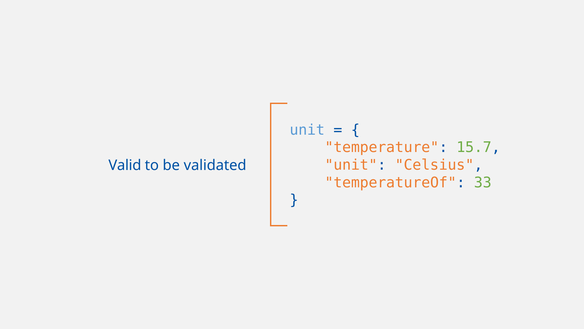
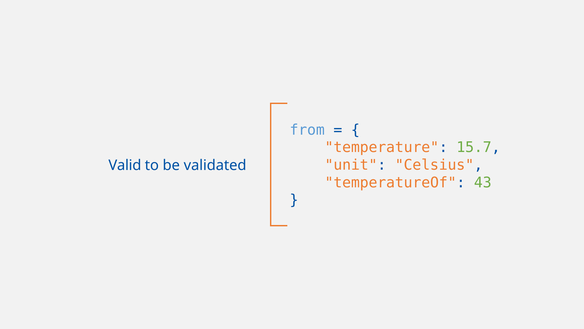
unit: unit -> from (307, 130)
33: 33 -> 43 (483, 182)
